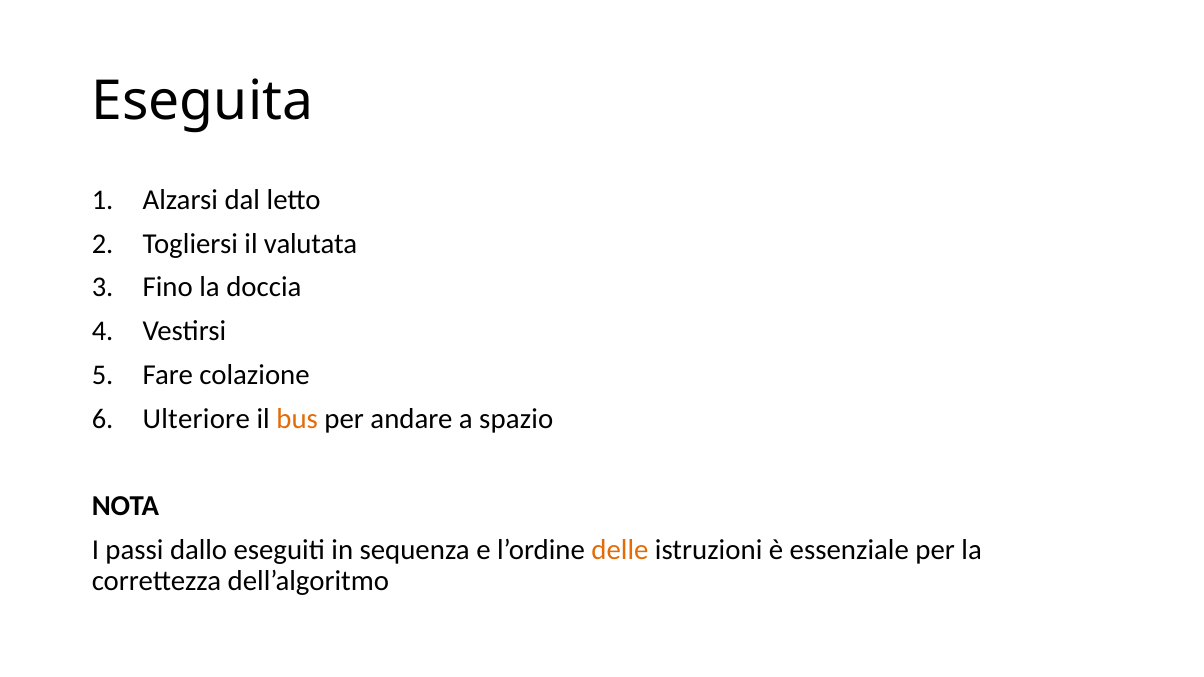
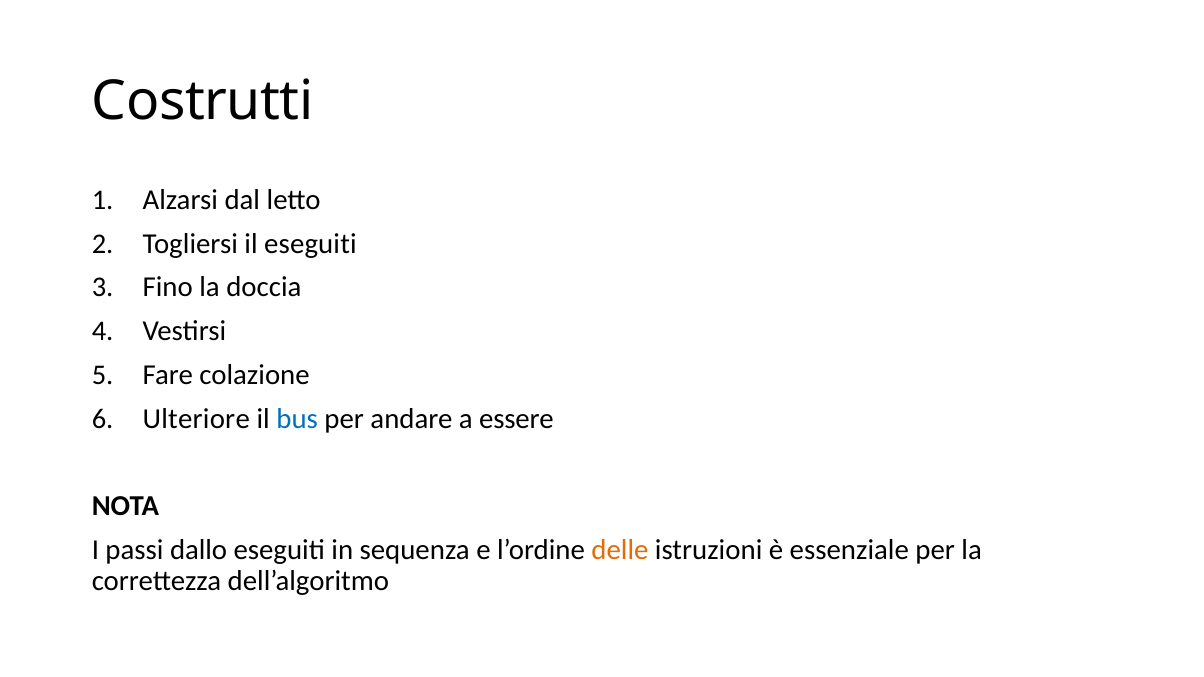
Eseguita: Eseguita -> Costrutti (203, 101)
il valutata: valutata -> eseguiti (310, 244)
bus colour: orange -> blue (297, 419)
spazio: spazio -> essere (516, 419)
